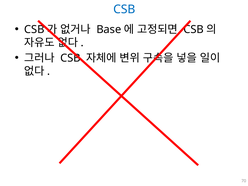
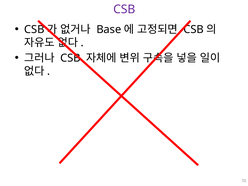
CSB colour: blue -> purple (124, 9)
